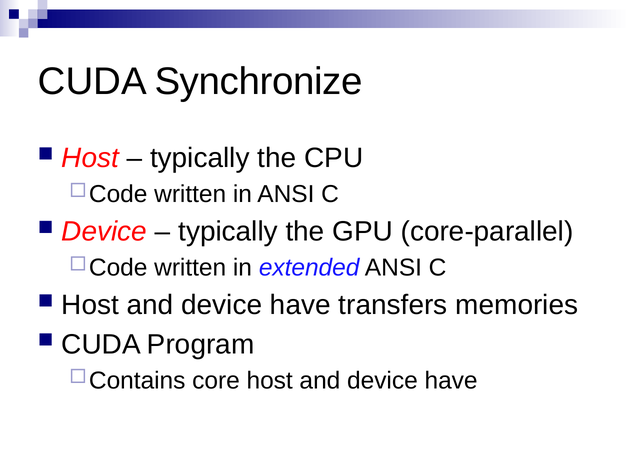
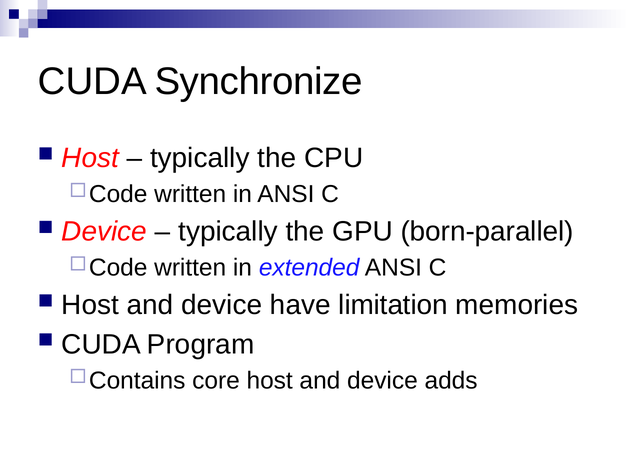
core-parallel: core-parallel -> born-parallel (487, 232)
transfers: transfers -> limitation (393, 305)
have: have -> adds (451, 381)
